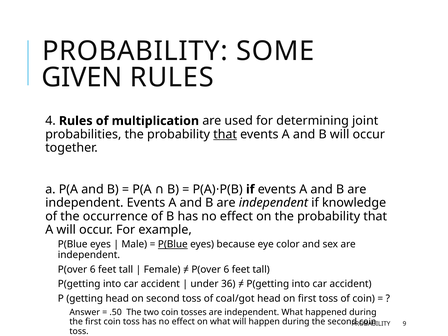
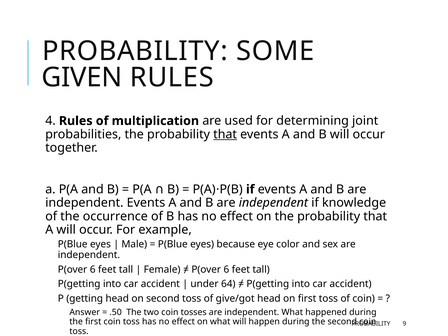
P(Blue underline: present -> none (173, 244)
36: 36 -> 64 (228, 284)
coal/got: coal/got -> give/got (235, 298)
